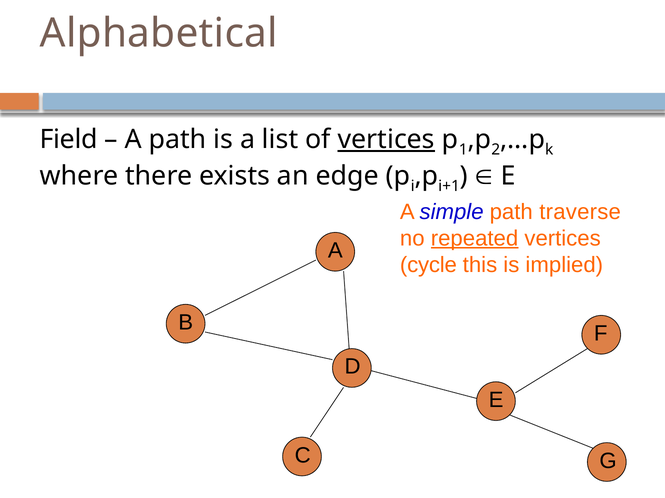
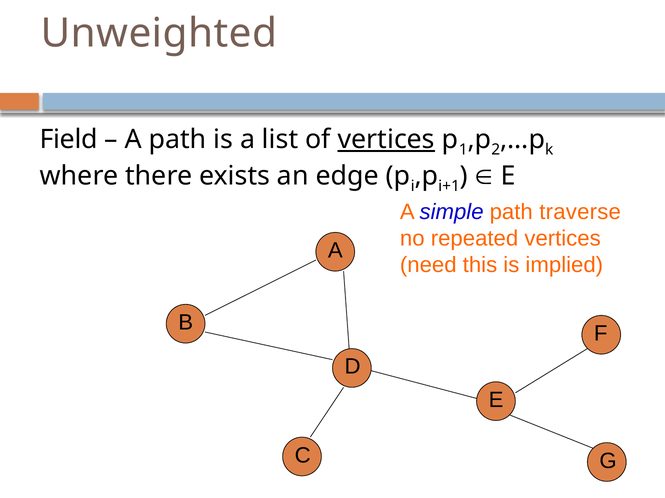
Alphabetical: Alphabetical -> Unweighted (159, 33)
repeated underline: present -> none (475, 239)
cycle: cycle -> need (428, 265)
